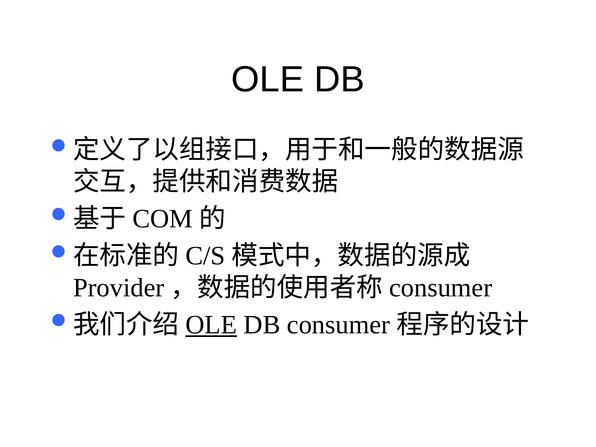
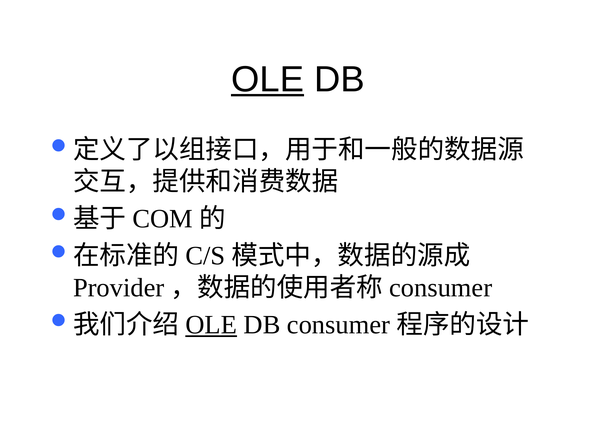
OLE underline: none -> present (268, 80)
